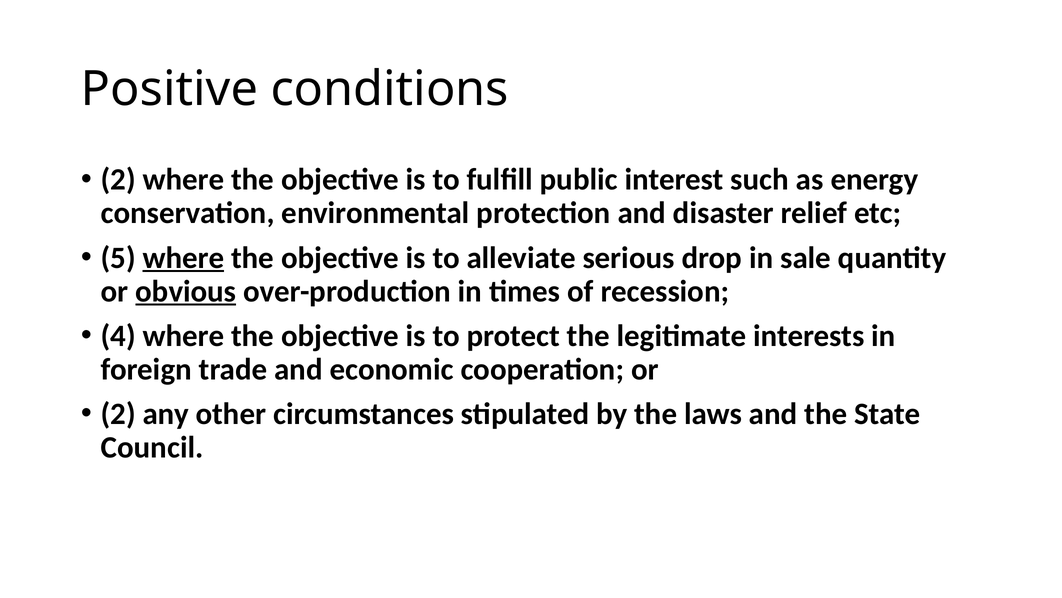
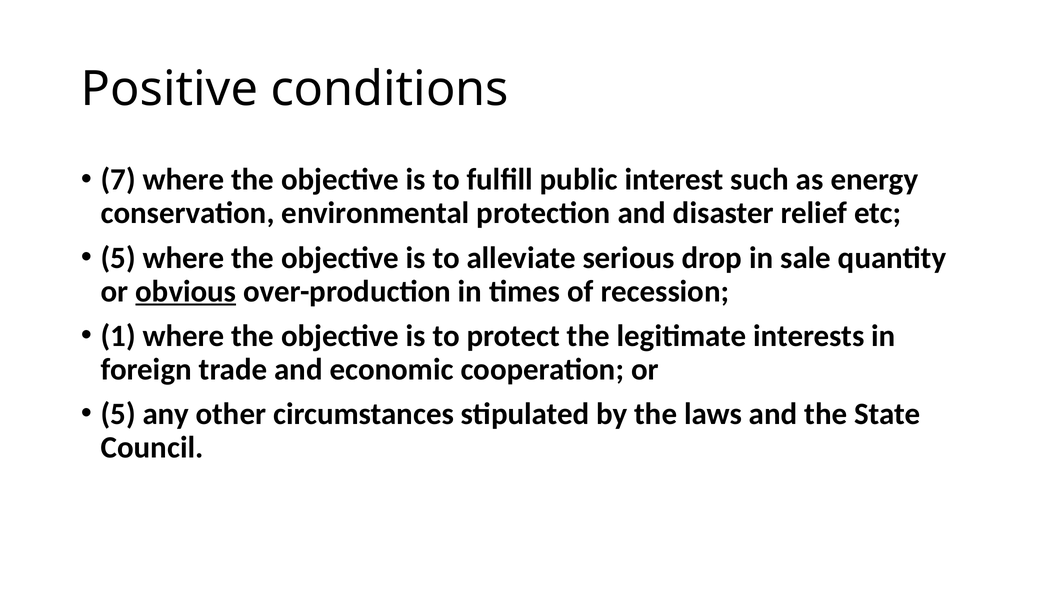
2: 2 -> 7 (118, 180)
where underline: present -> none (184, 258)
4: 4 -> 1 (118, 336)
2: 2 -> 5 (118, 414)
